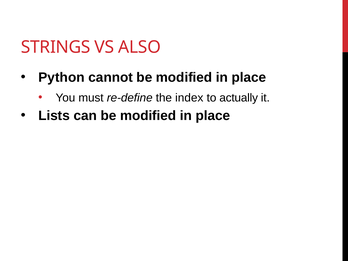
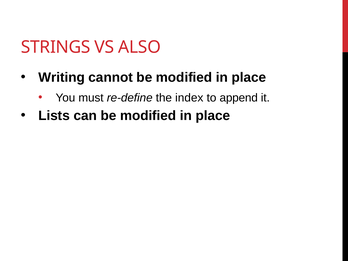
Python: Python -> Writing (62, 78)
actually: actually -> append (239, 98)
